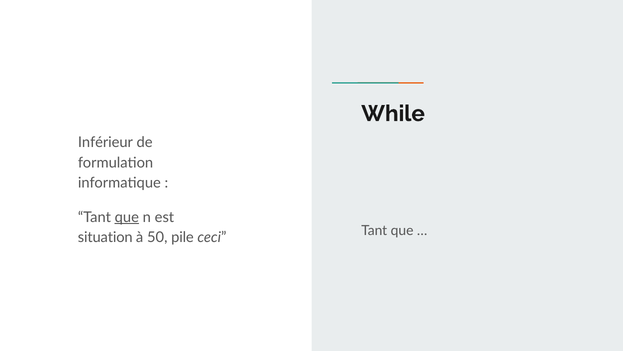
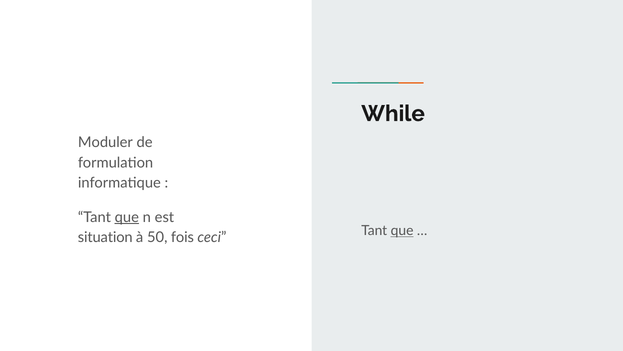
Inférieur: Inférieur -> Moduler (105, 142)
que underline: none -> present (402, 230)
pile: pile -> fois (182, 237)
